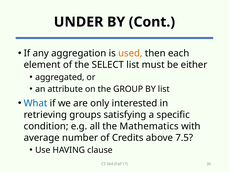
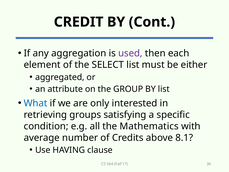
UNDER: UNDER -> CREDIT (79, 22)
used colour: orange -> purple (130, 53)
7.5: 7.5 -> 8.1 (184, 137)
